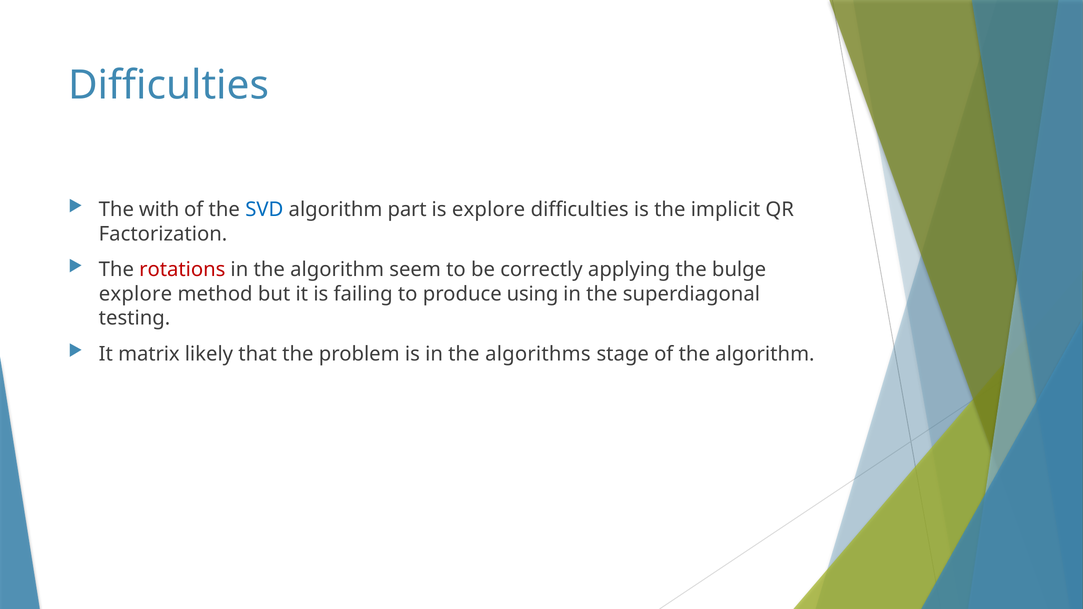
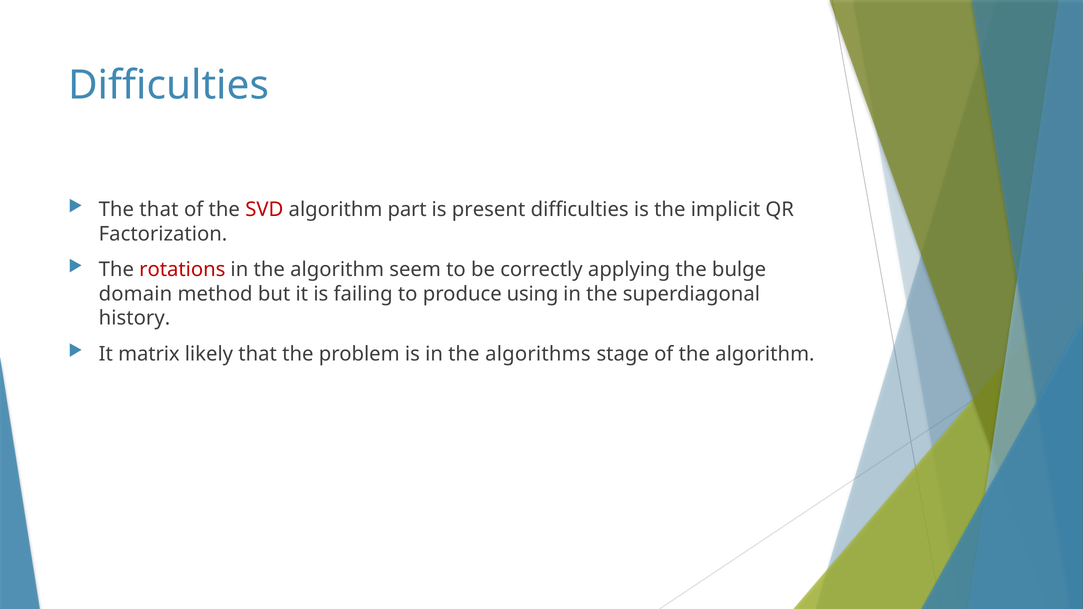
The with: with -> that (159, 210)
SVD colour: blue -> red (264, 210)
is explore: explore -> present (489, 210)
explore: explore -> domain (135, 294)
testing: testing -> history (134, 318)
